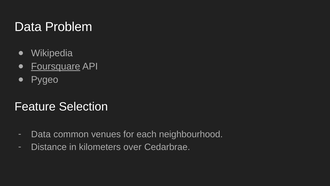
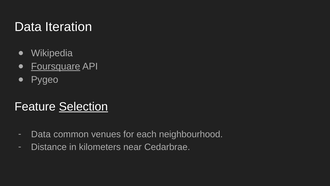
Problem: Problem -> Iteration (69, 27)
Selection underline: none -> present (83, 107)
over: over -> near (132, 147)
